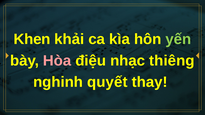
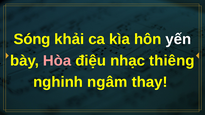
Khen: Khen -> Sóng (32, 39)
yến colour: light green -> white (178, 39)
quyết: quyết -> ngâm (107, 82)
